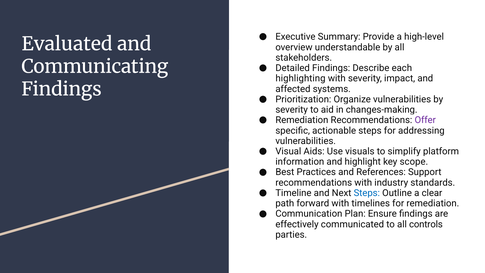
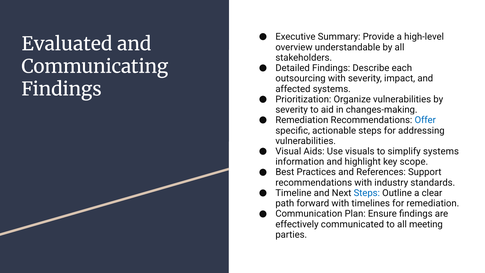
highlighting: highlighting -> outsourcing (301, 78)
Offer colour: purple -> blue (425, 120)
simplify platform: platform -> systems (441, 151)
controls: controls -> meeting (426, 224)
